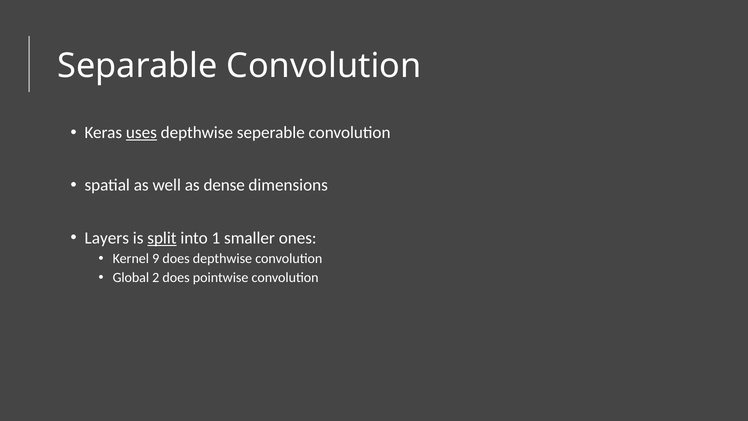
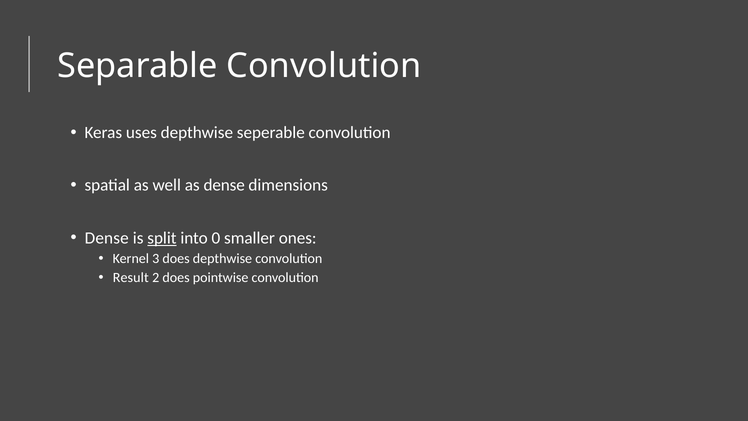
uses underline: present -> none (141, 133)
Layers: Layers -> Dense (107, 238)
1: 1 -> 0 (216, 238)
9: 9 -> 3 (156, 258)
Global: Global -> Result (131, 278)
